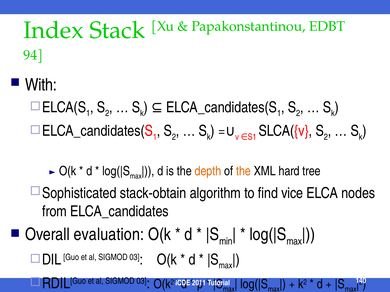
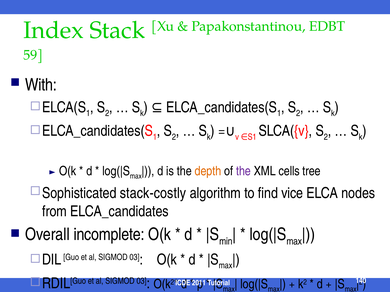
94: 94 -> 59 (33, 55)
the colour: orange -> purple (243, 171)
hard: hard -> cells (289, 171)
stack-obtain: stack-obtain -> stack-costly (153, 194)
evaluation: evaluation -> incomplete (109, 235)
